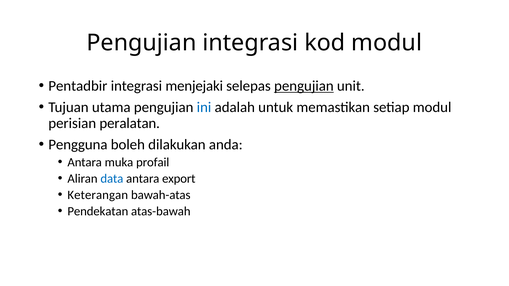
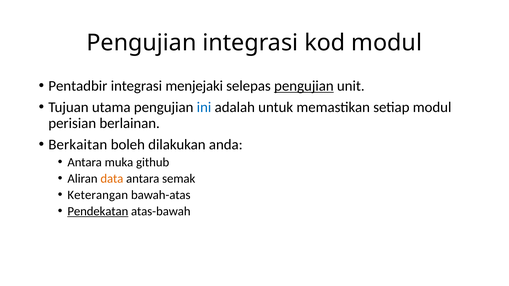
peralatan: peralatan -> berlainan (130, 123)
Pengguna: Pengguna -> Berkaitan (78, 145)
profail: profail -> github (153, 162)
data colour: blue -> orange (112, 179)
export: export -> semak (179, 179)
Pendekatan underline: none -> present (98, 211)
